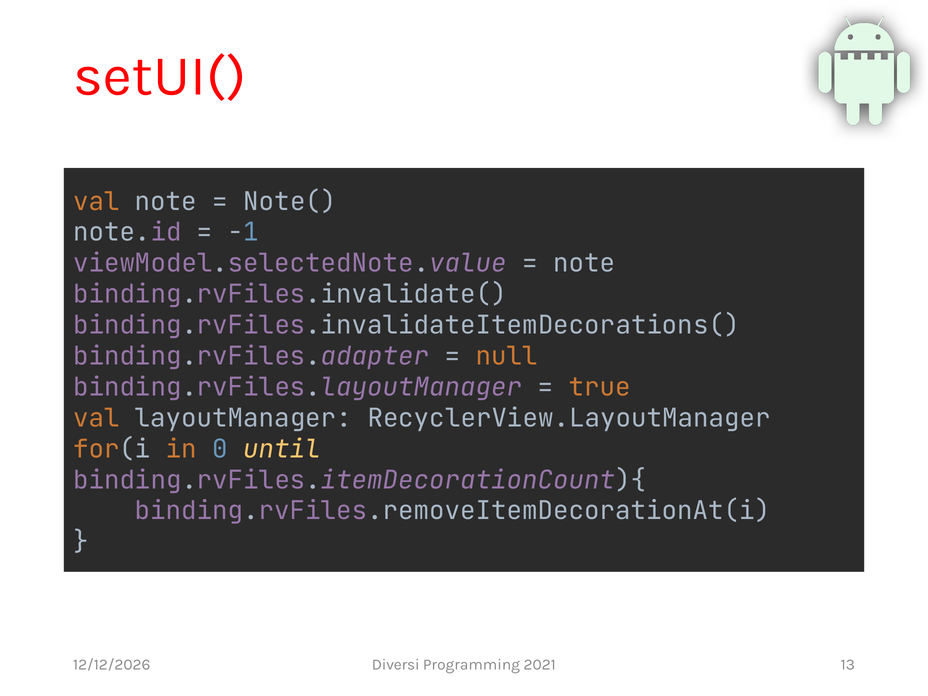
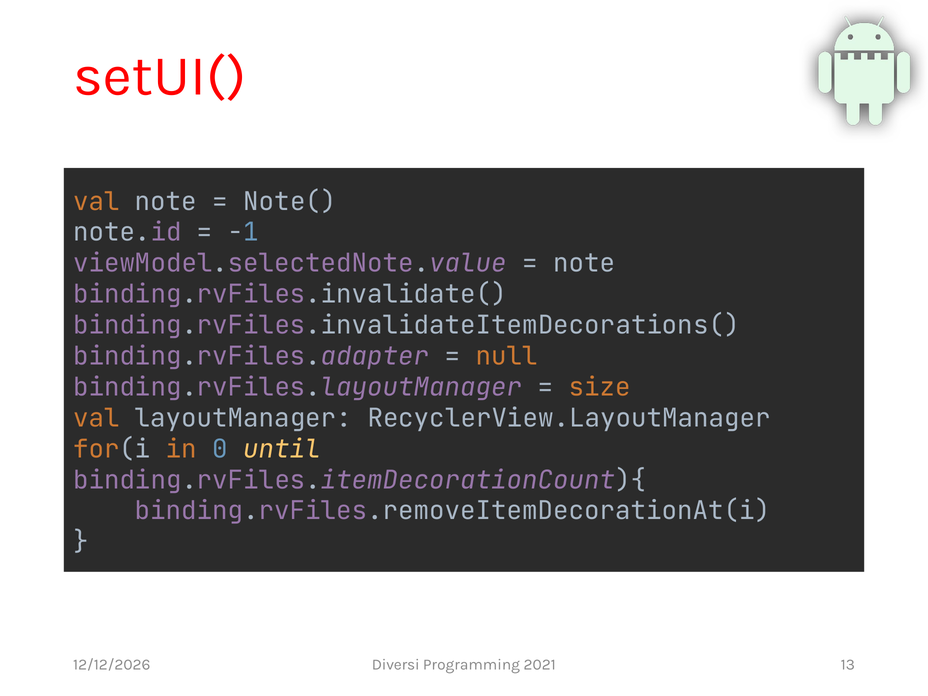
true: true -> size (600, 387)
